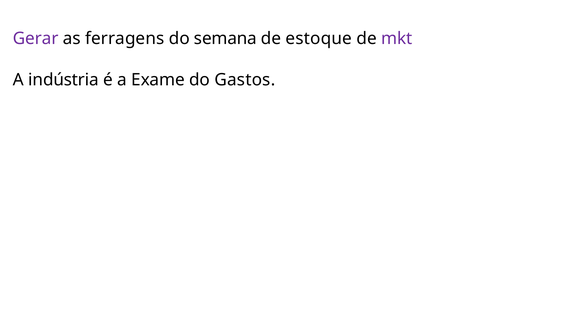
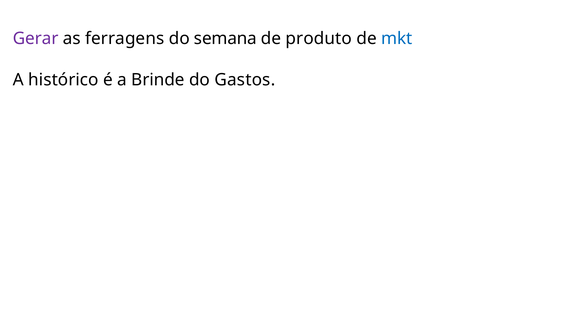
estoque: estoque -> produto (319, 39)
mkt colour: purple -> blue (397, 39)
indústria: indústria -> histórico (63, 80)
Exame: Exame -> Brinde (158, 80)
